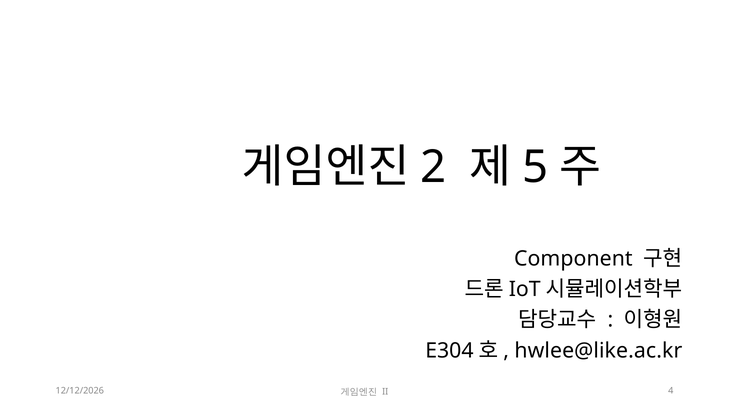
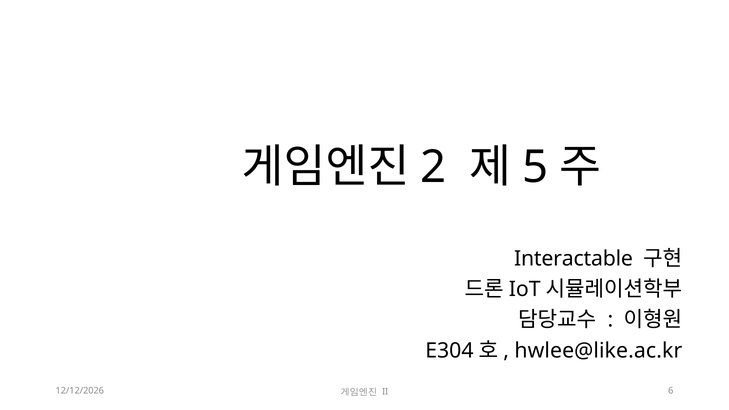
Component: Component -> Interactable (573, 259)
4: 4 -> 6 (671, 391)
